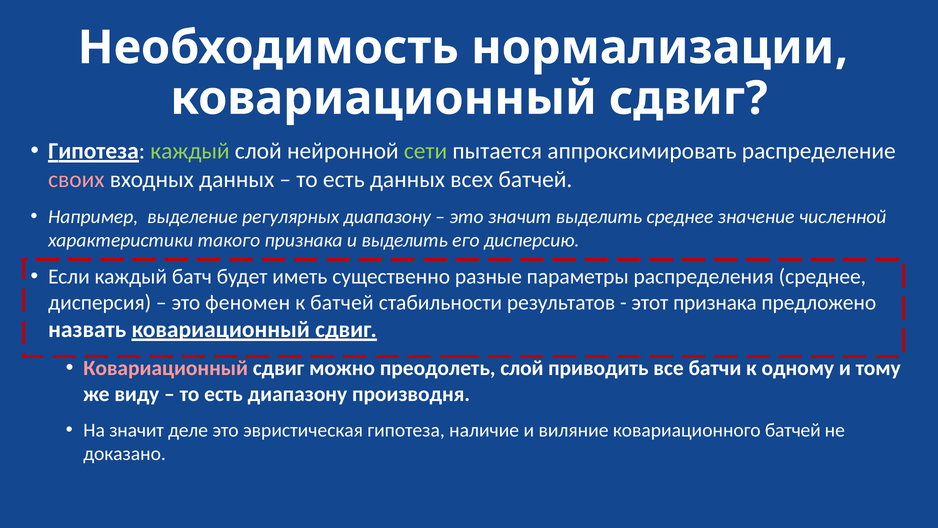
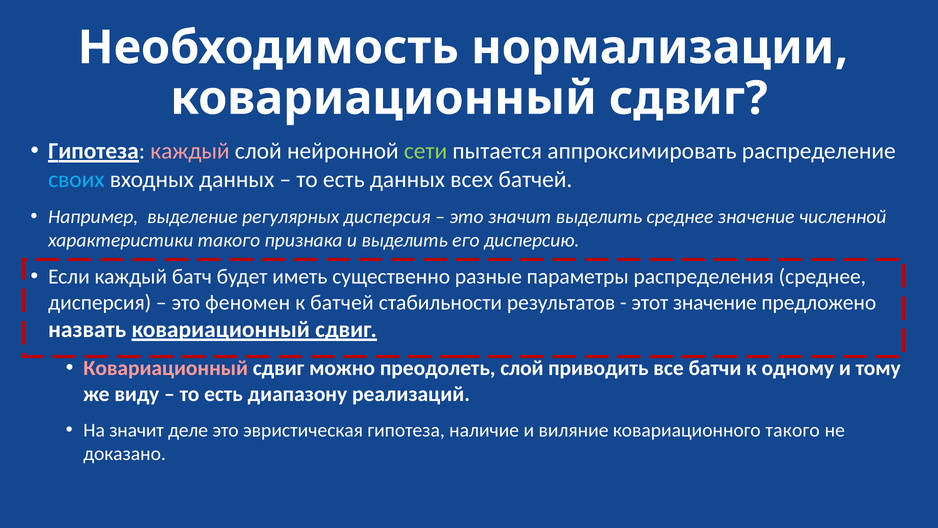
каждый colour: light green -> pink (190, 151)
своих colour: pink -> light blue (76, 179)
регулярных диапазону: диапазону -> дисперсия (387, 217)
этот признака: признака -> значение (715, 302)
производня: производня -> реализаций (411, 394)
ковариационного батчей: батчей -> такого (793, 430)
